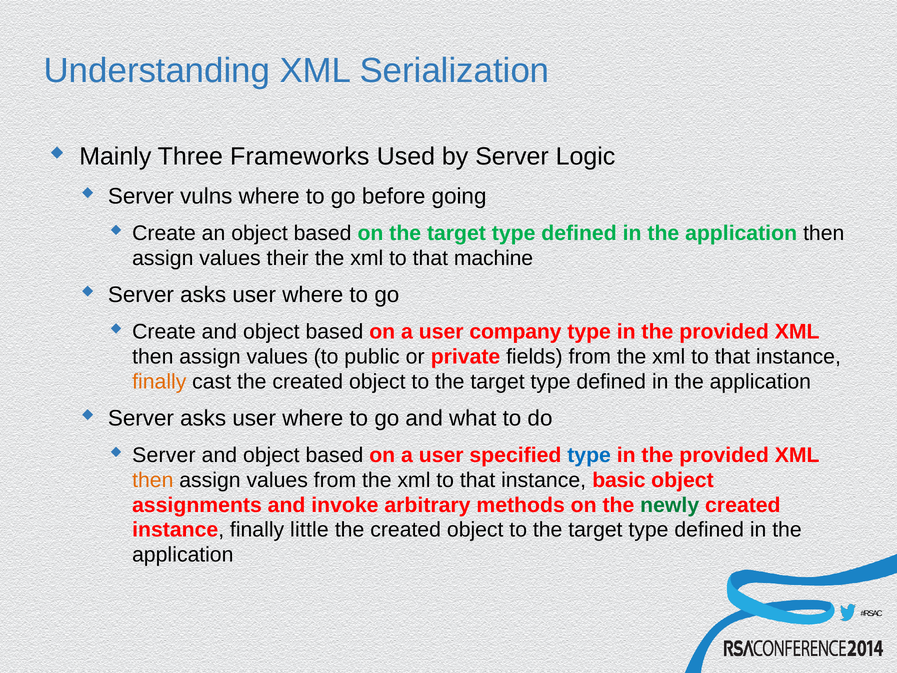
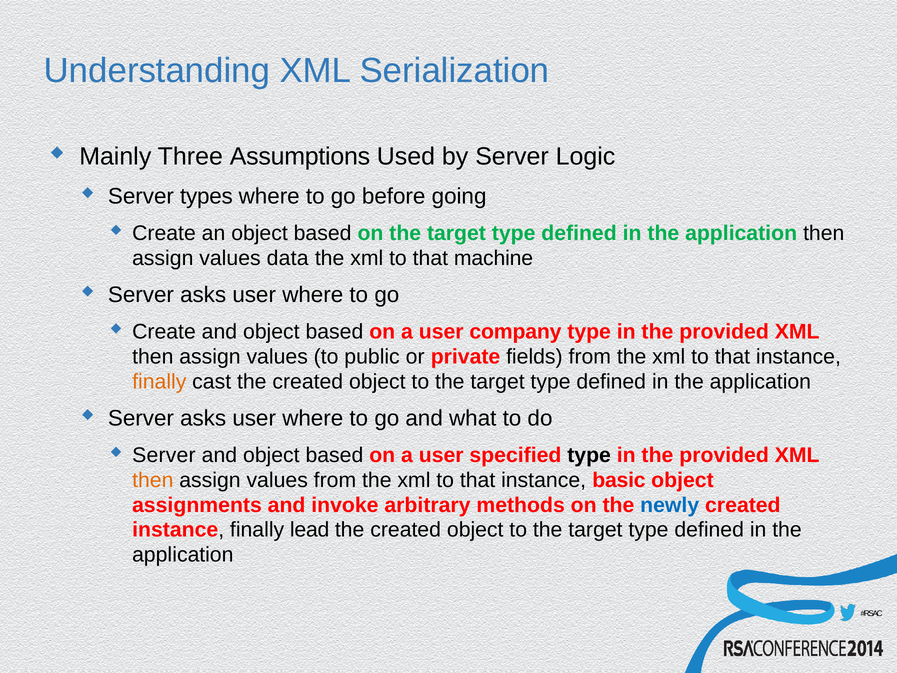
Frameworks: Frameworks -> Assumptions (300, 156)
vulns: vulns -> types (206, 196)
their: their -> data (288, 258)
type colour: blue -> black (589, 455)
newly colour: green -> blue (670, 505)
little: little -> lead (310, 530)
